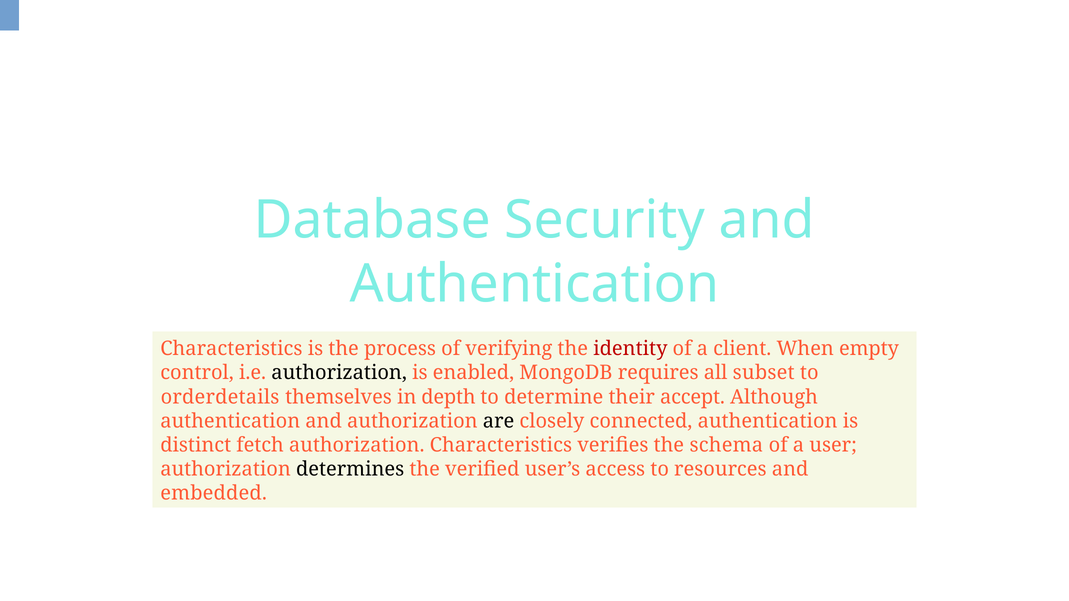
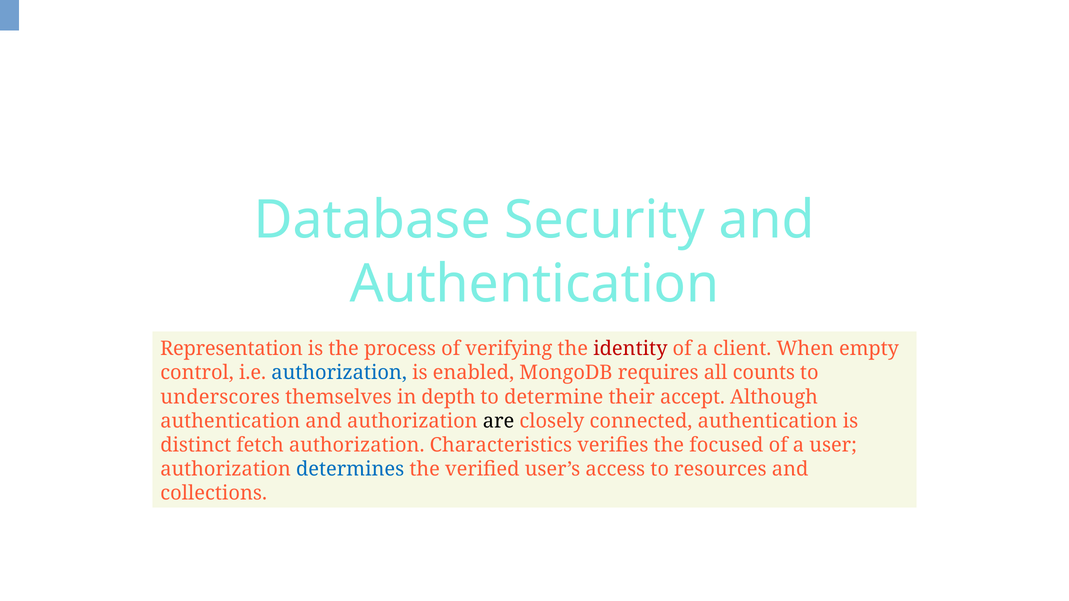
Characteristics: Characteristics -> Representation (232, 349)
authorization colour: black -> blue (339, 373)
subset: subset -> counts (764, 373)
orderdetails: orderdetails -> underscores (220, 397)
schema: schema -> focused (726, 445)
determines colour: black -> blue (350, 469)
embedded: embedded -> collections (214, 493)
